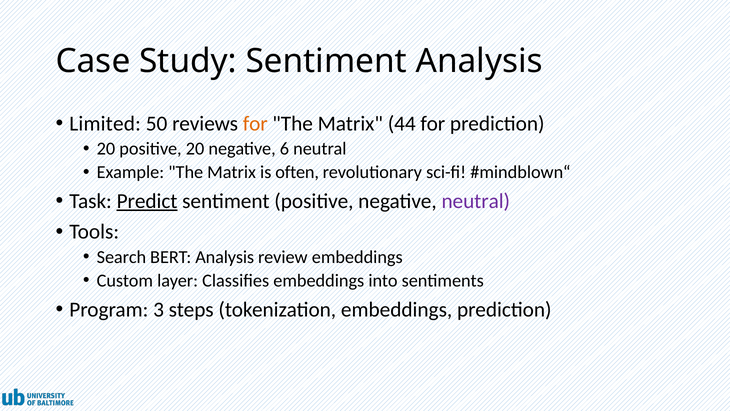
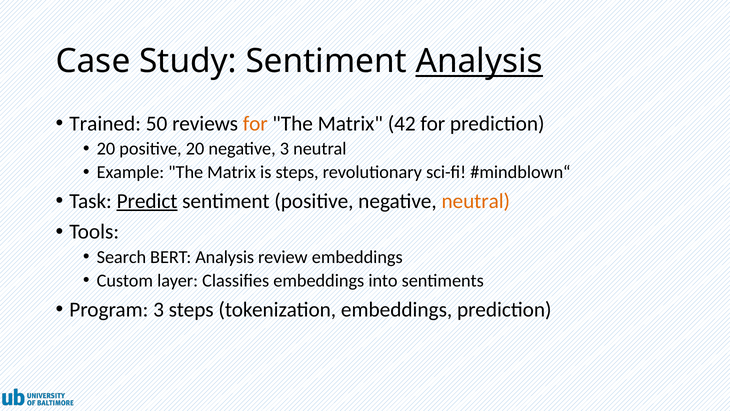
Analysis underline: none -> present (479, 61)
Limited: Limited -> Trained (105, 123)
44: 44 -> 42 (402, 123)
negative 6: 6 -> 3 (284, 149)
is often: often -> steps (297, 172)
neutral colour: purple -> orange (476, 201)
